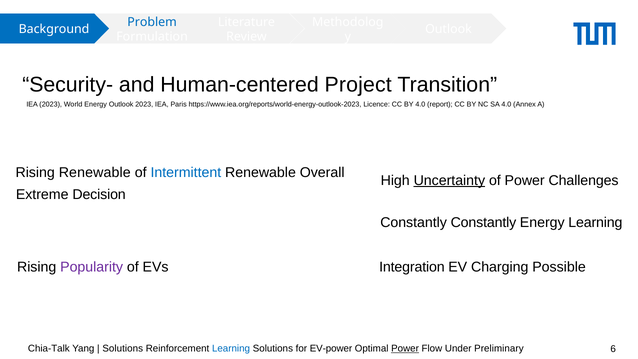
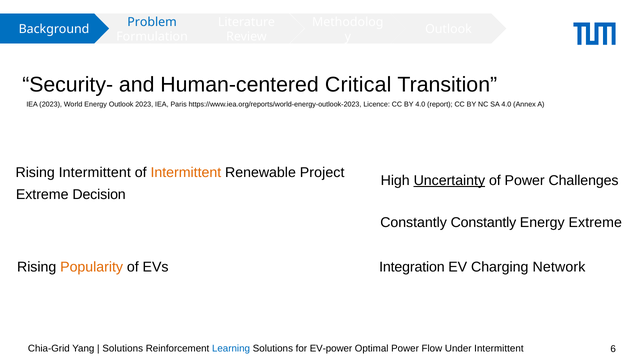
Project: Project -> Critical (358, 85)
Rising Renewable: Renewable -> Intermittent (95, 172)
Intermittent colour: blue -> orange (186, 172)
Overall: Overall -> Project (322, 172)
Energy Learning: Learning -> Extreme (595, 223)
Popularity colour: purple -> orange (92, 267)
Possible: Possible -> Network (559, 267)
Chia-Talk: Chia-Talk -> Chia-Grid (49, 348)
Power underline: present -> none (405, 348)
Under Preliminary: Preliminary -> Intermittent (499, 348)
